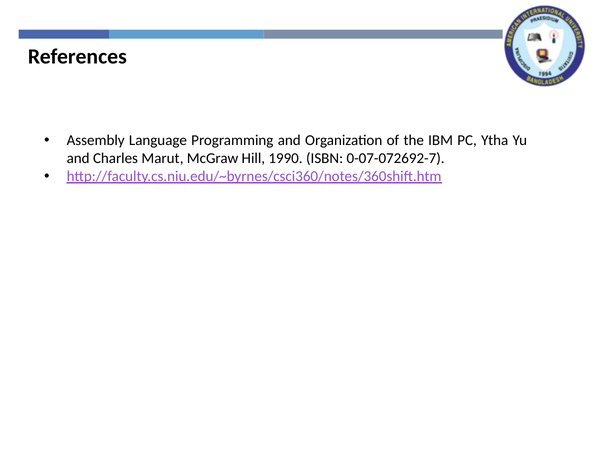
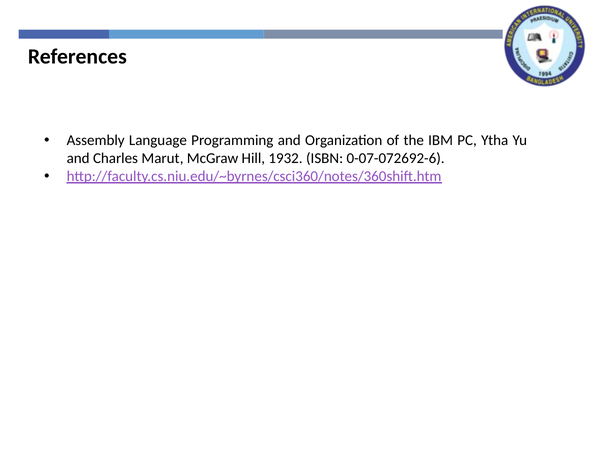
1990: 1990 -> 1932 (286, 159)
0-07-072692-7: 0-07-072692-7 -> 0-07-072692-6 (396, 159)
